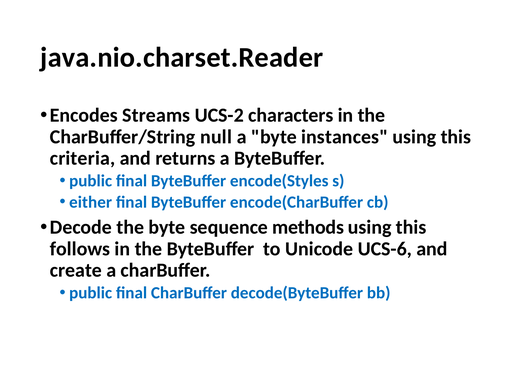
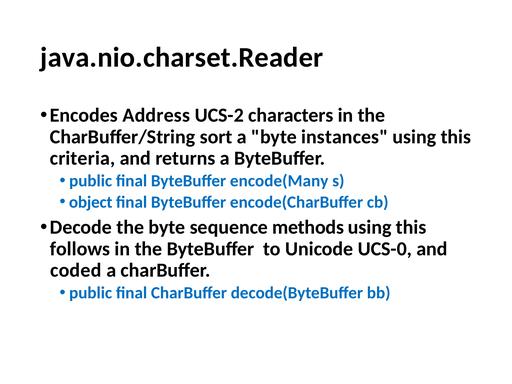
Streams: Streams -> Address (156, 115)
null: null -> sort (216, 137)
encode(Styles: encode(Styles -> encode(Many (279, 181)
either: either -> object (91, 202)
UCS-6: UCS-6 -> UCS-0 (385, 249)
create: create -> coded (76, 270)
